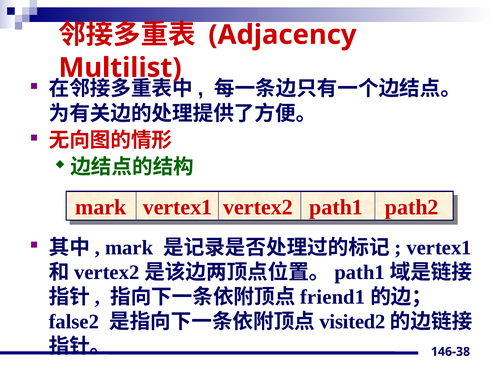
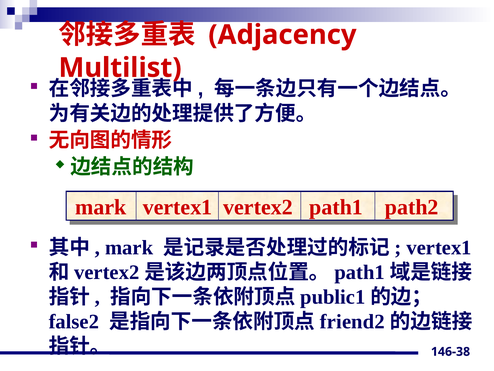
friend1: friend1 -> public1 (333, 297)
visited2: visited2 -> friend2 (352, 321)
